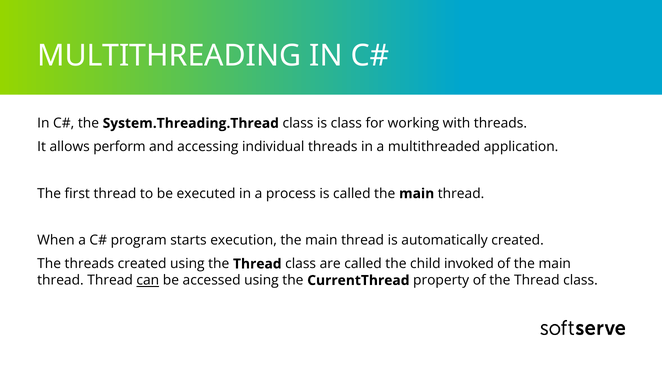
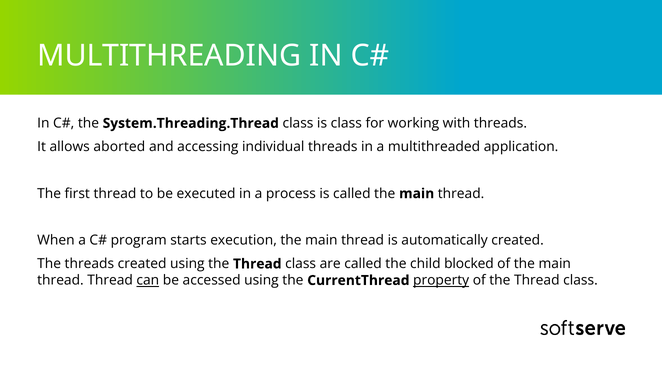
perform: perform -> aborted (119, 147)
invoked: invoked -> blocked (469, 264)
property underline: none -> present (441, 281)
